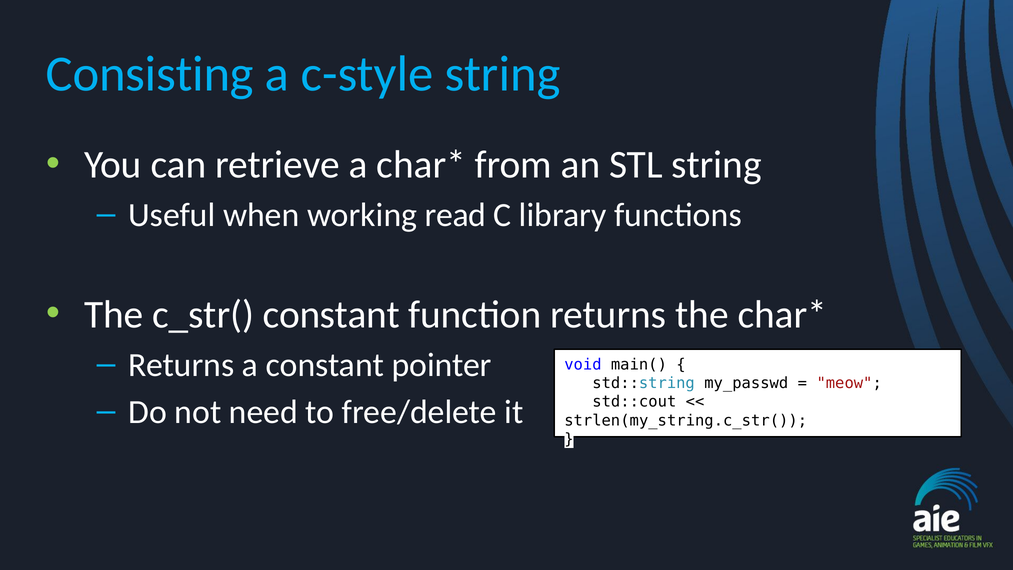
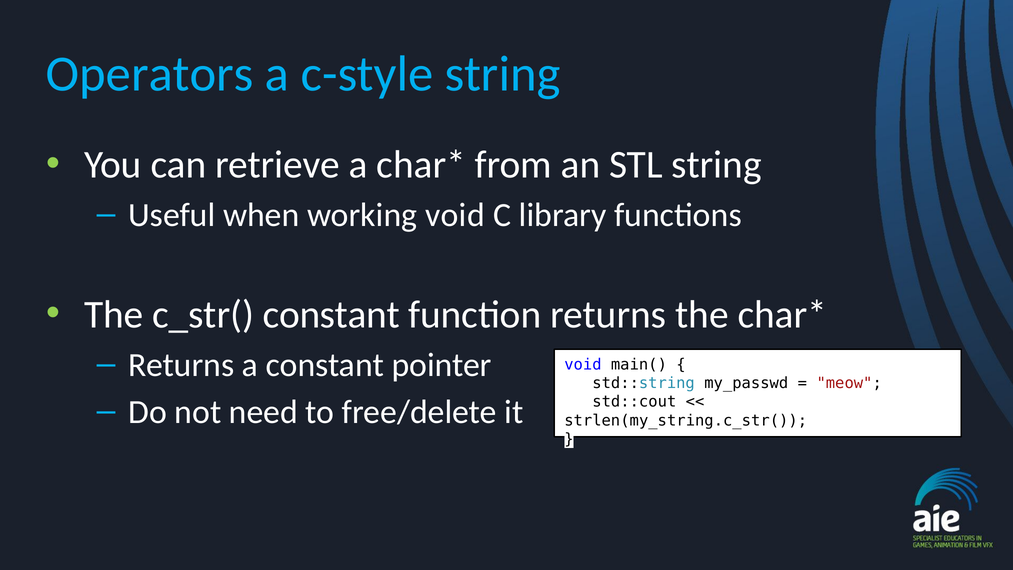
Consisting: Consisting -> Operators (150, 74)
working read: read -> void (455, 215)
